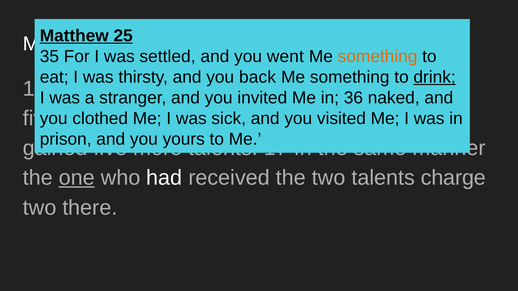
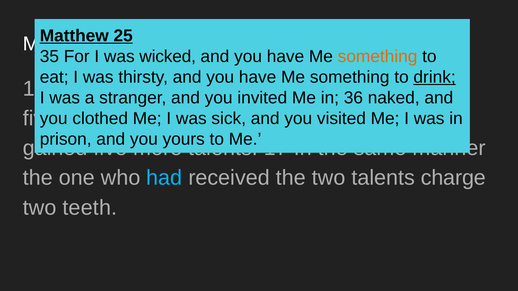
settled: settled -> wicked (168, 57)
went: went -> have (285, 57)
back: back -> have (258, 77)
one underline: present -> none (77, 178)
had colour: white -> light blue (164, 178)
there: there -> teeth (90, 208)
